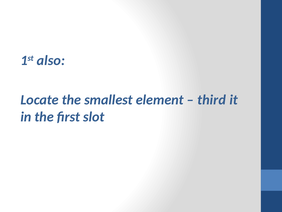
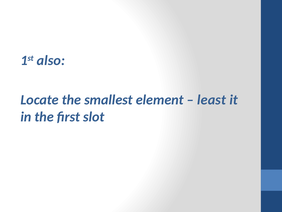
third: third -> least (212, 100)
